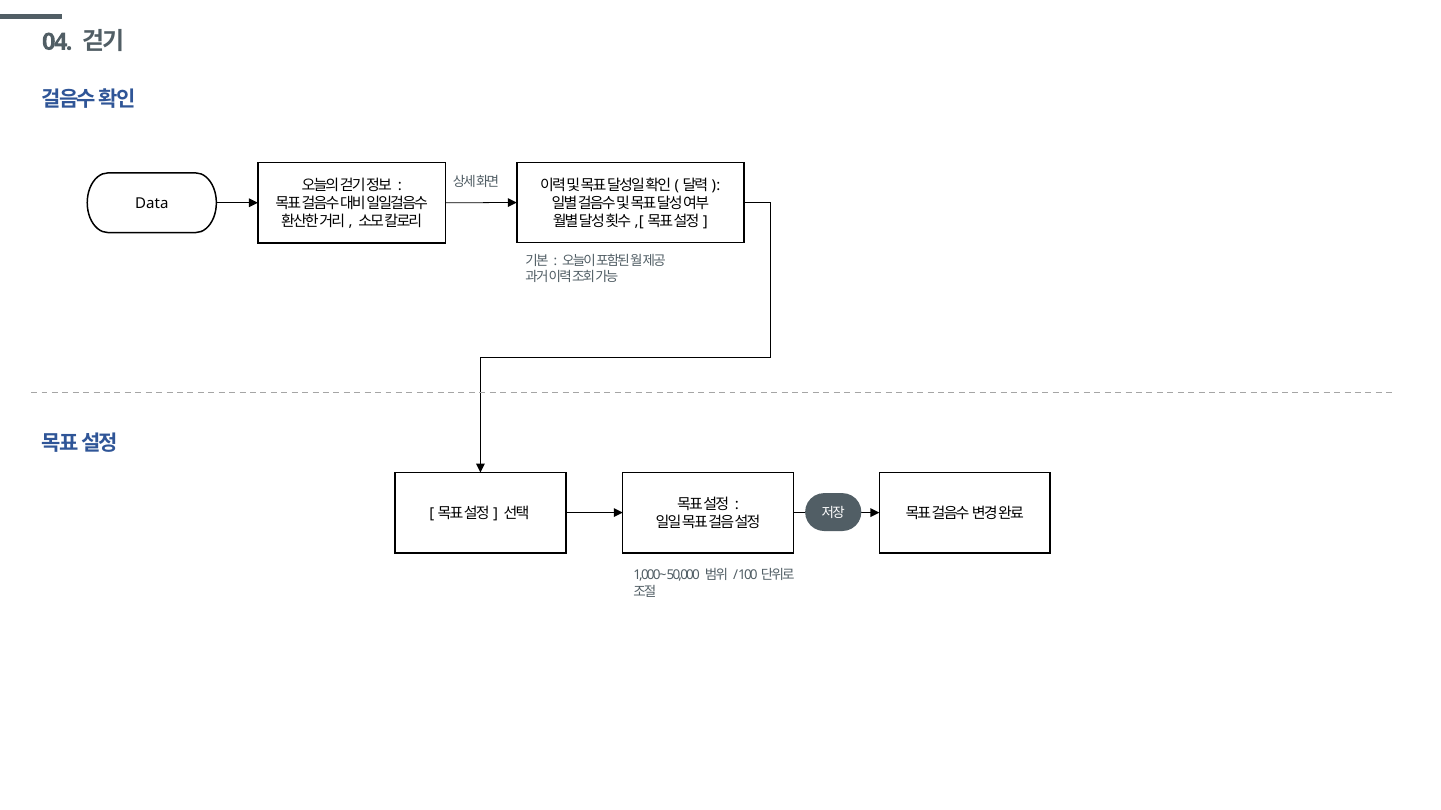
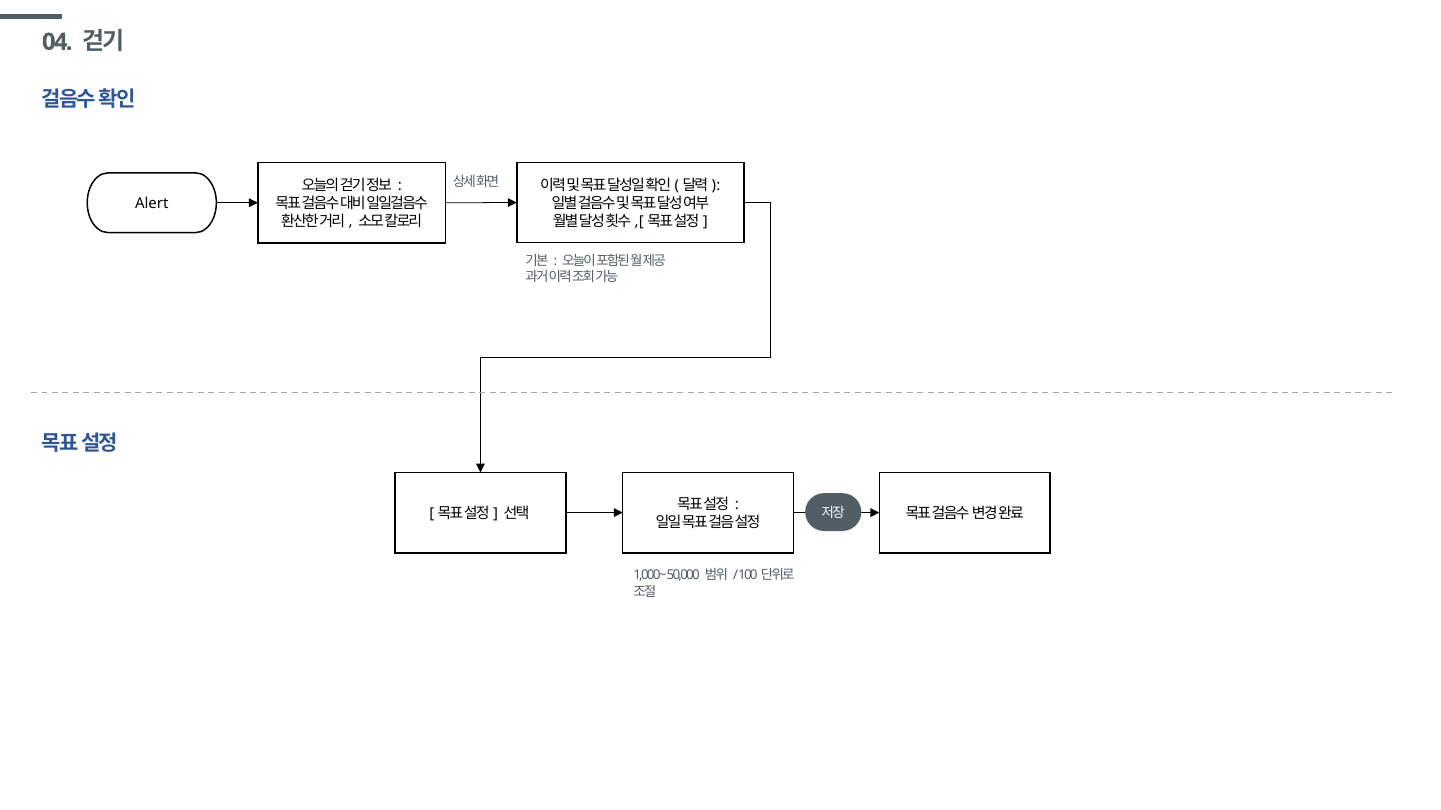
Data: Data -> Alert (152, 204)
